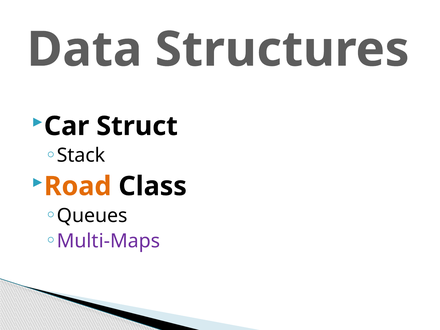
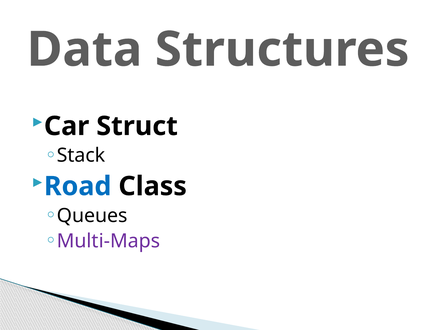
Road colour: orange -> blue (78, 186)
